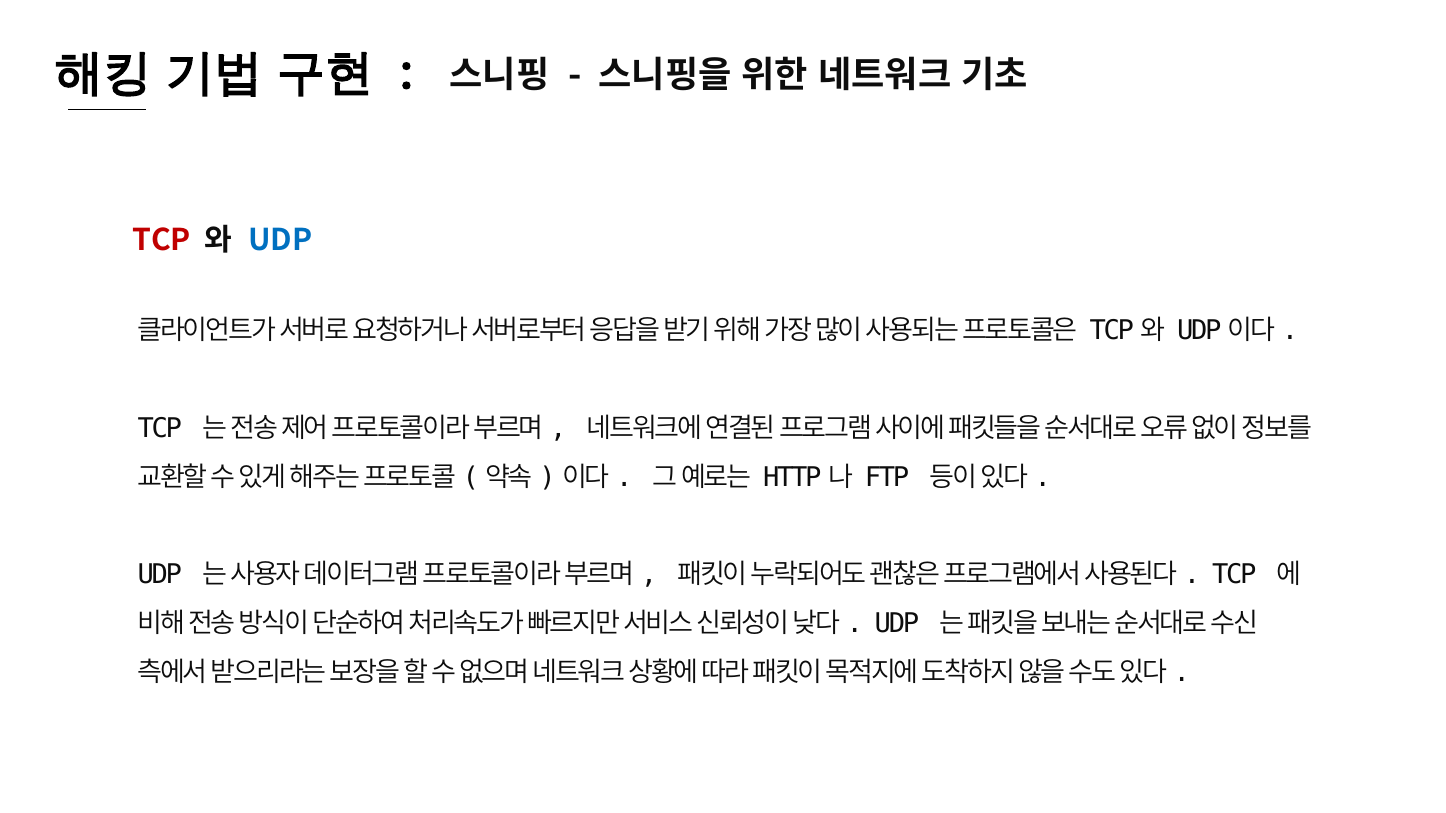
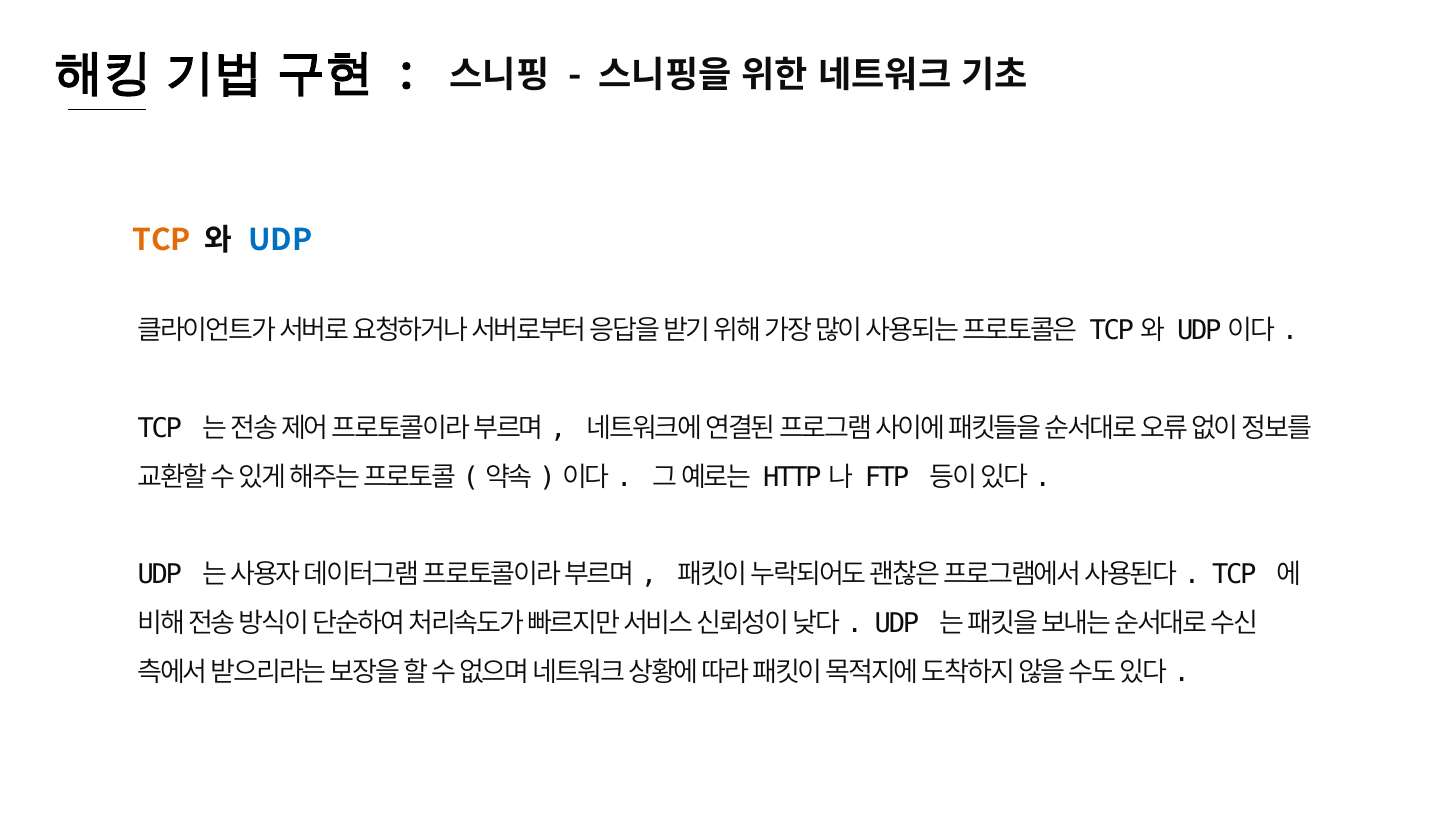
TCP colour: red -> orange (162, 241)
